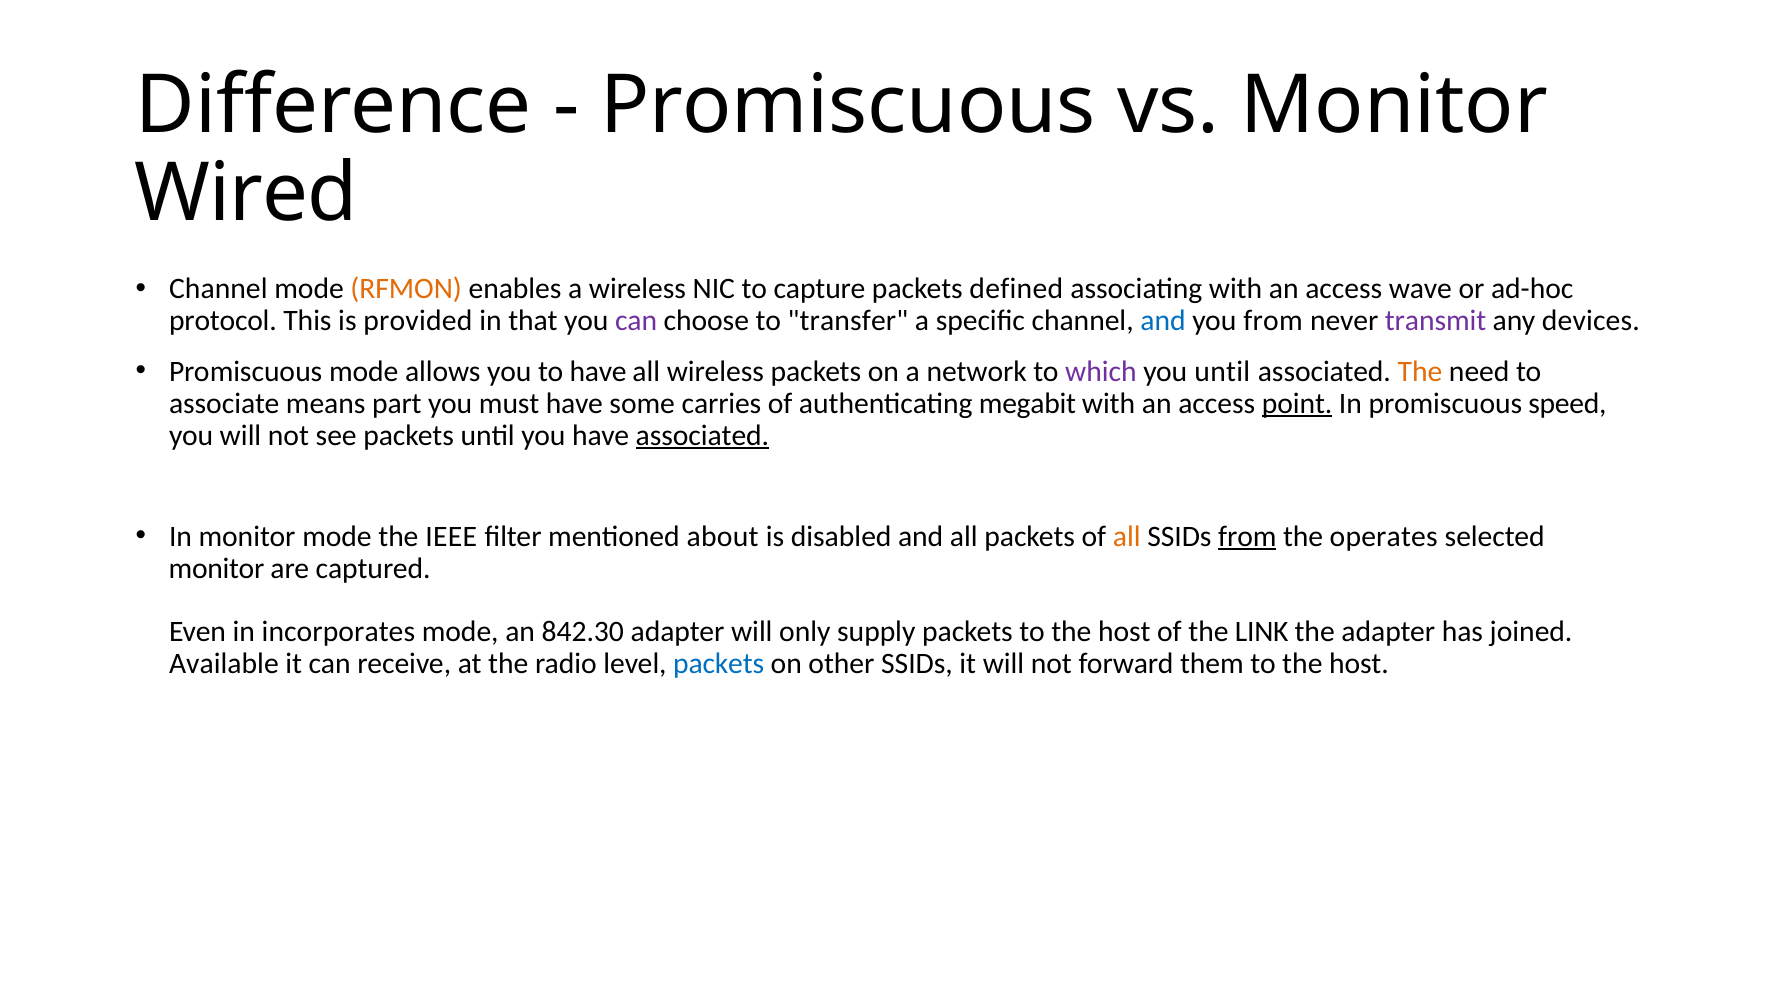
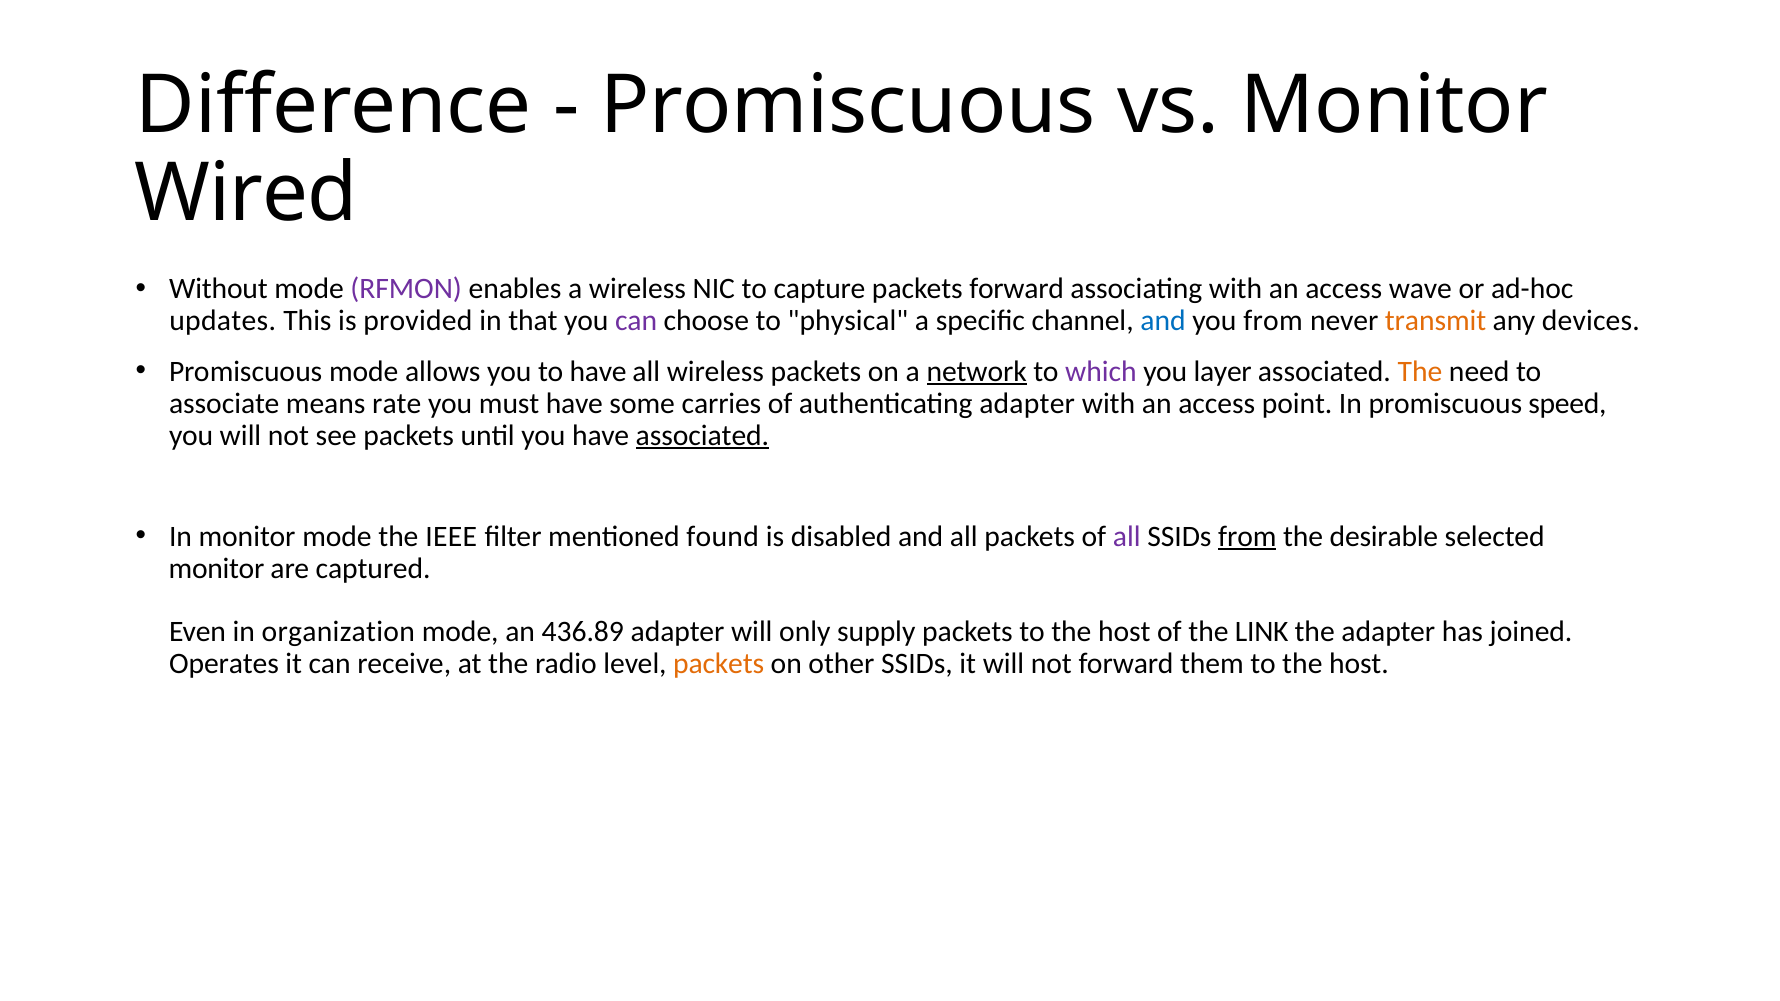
Channel: Channel -> Without (218, 289)
RFMON colour: orange -> purple (406, 289)
packets defined: defined -> forward (1017, 289)
protocol: protocol -> updates (223, 321)
transfer: transfer -> physical (848, 321)
transmit colour: purple -> orange (1436, 321)
network underline: none -> present (977, 371)
you until: until -> layer (1223, 371)
part: part -> rate (397, 403)
authenticating megabit: megabit -> adapter (1027, 403)
point underline: present -> none (1297, 403)
about: about -> found (723, 536)
all colour: orange -> purple (1127, 536)
operates: operates -> desirable (1384, 536)
incorporates: incorporates -> organization (338, 632)
842.30: 842.30 -> 436.89 (583, 632)
Available: Available -> Operates (224, 664)
packets colour: blue -> orange (719, 664)
